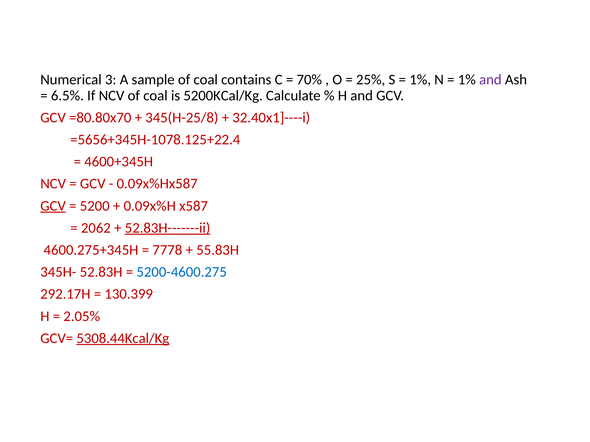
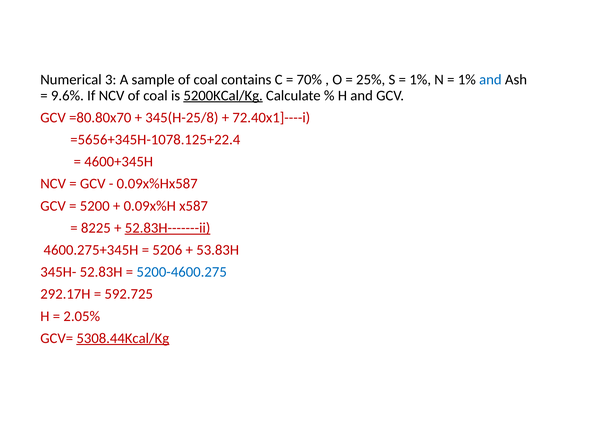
and colour: purple -> blue (490, 80)
6.5%: 6.5% -> 9.6% (67, 96)
5200KCal/Kg underline: none -> present (223, 96)
32.40x1]----i: 32.40x1]----i -> 72.40x1]----i (271, 118)
GCV underline: present -> none (53, 206)
2062: 2062 -> 8225 (96, 228)
7778: 7778 -> 5206 (167, 250)
55.83H: 55.83H -> 53.83H (218, 250)
130.399: 130.399 -> 592.725 (129, 294)
